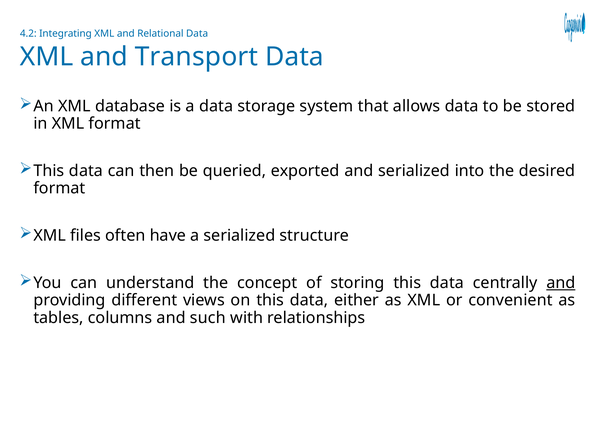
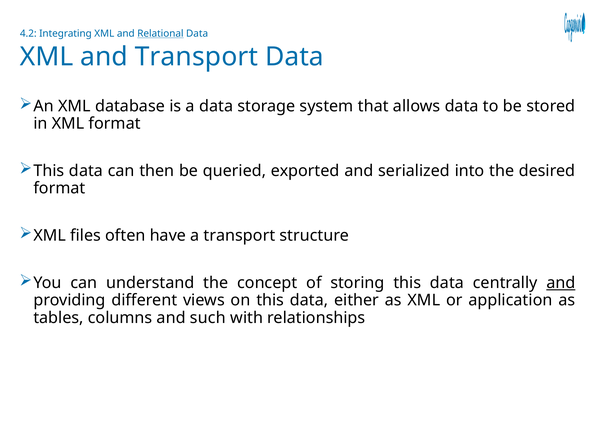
Relational underline: none -> present (160, 34)
a serialized: serialized -> transport (239, 236)
convenient: convenient -> application (510, 300)
